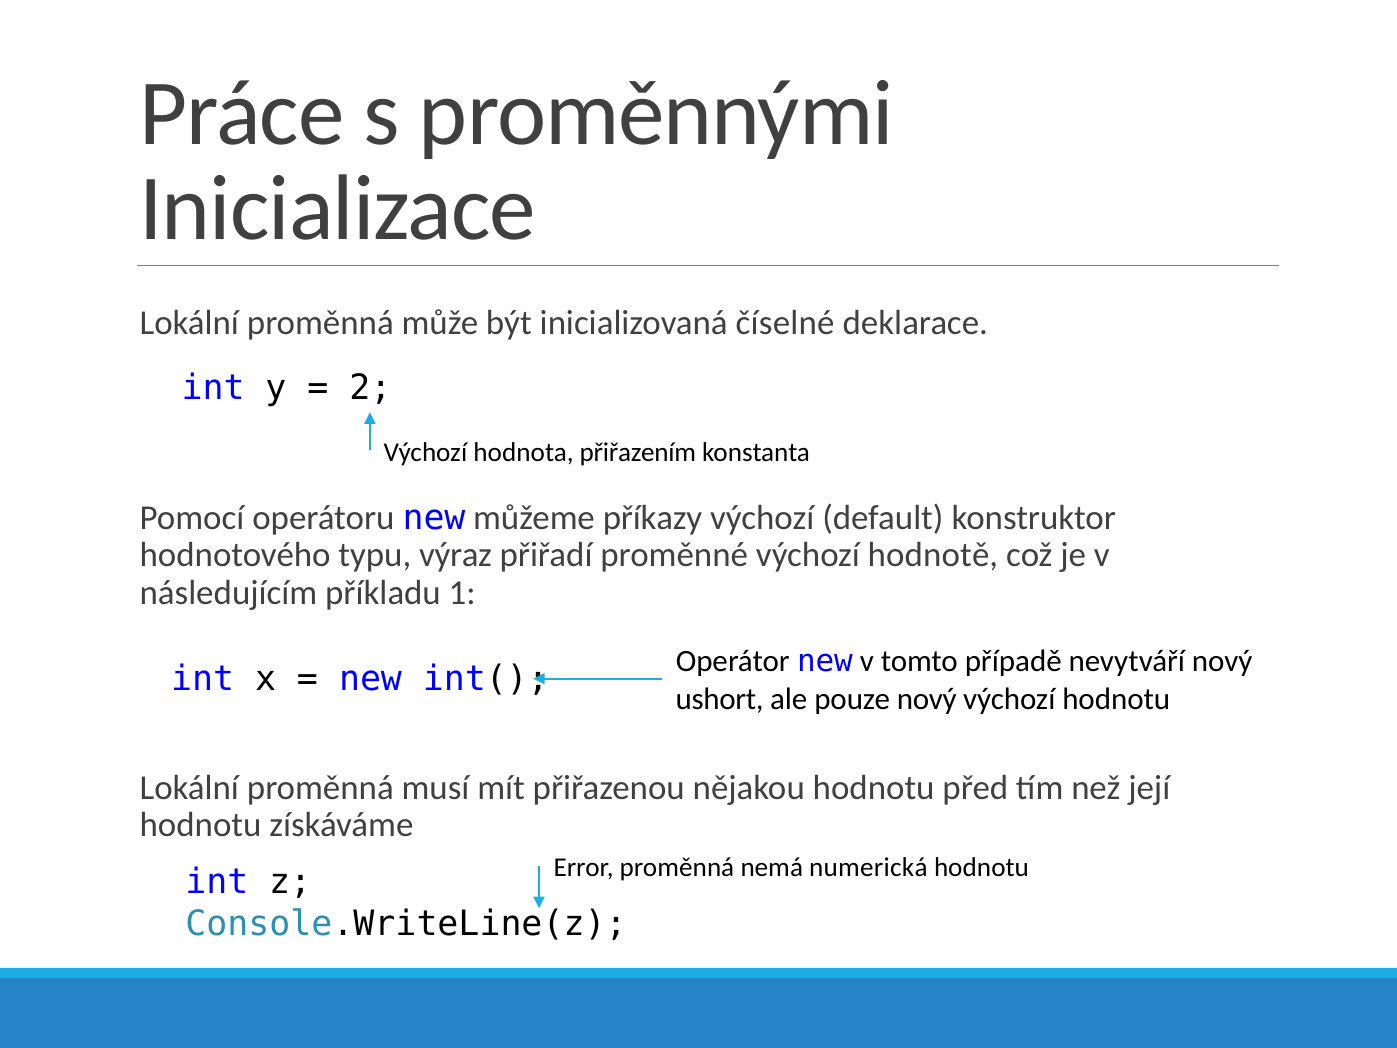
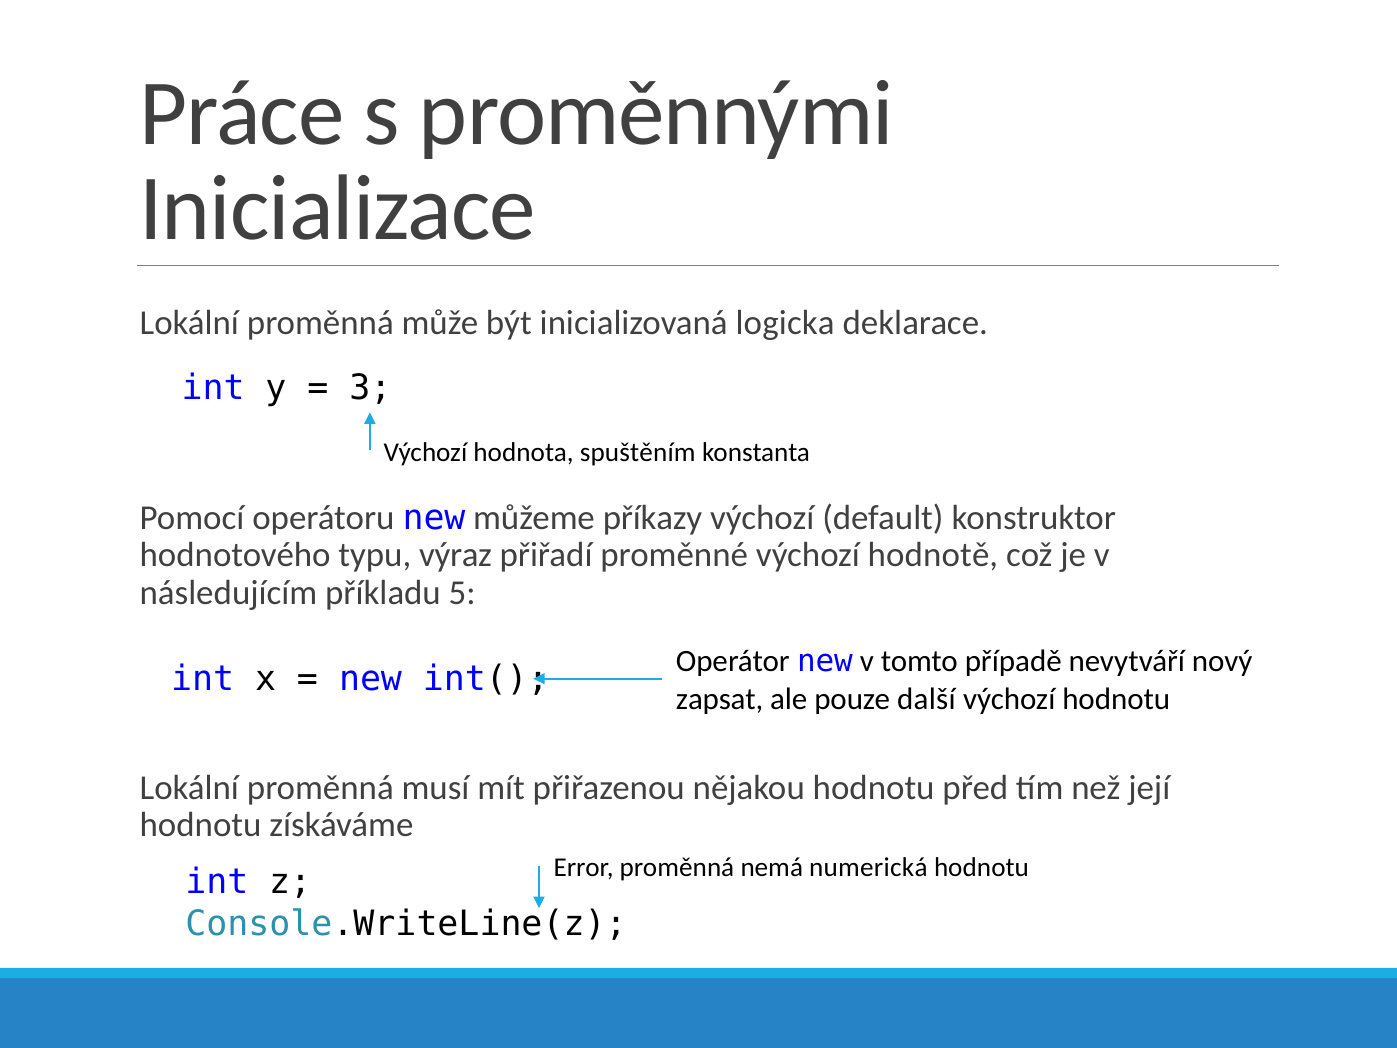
číselné: číselné -> logicka (785, 323)
2: 2 -> 3 (370, 388)
přiřazením: přiřazením -> spuštěním (638, 452)
1: 1 -> 5 (462, 593)
ushort: ushort -> zapsat (720, 699)
pouze nový: nový -> další (926, 699)
